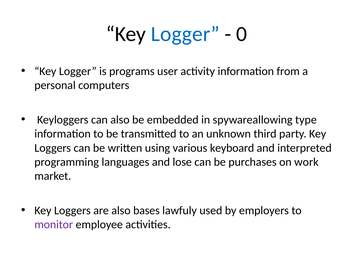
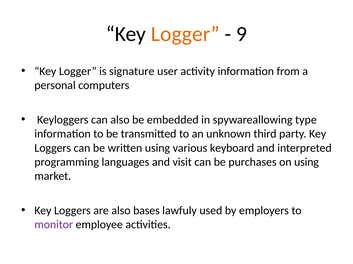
Logger colour: blue -> orange (185, 34)
0: 0 -> 9 (242, 34)
programs: programs -> signature (132, 71)
lose: lose -> visit (182, 162)
on work: work -> using (307, 162)
